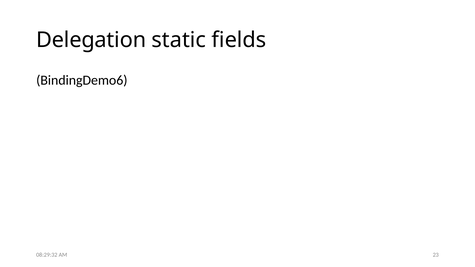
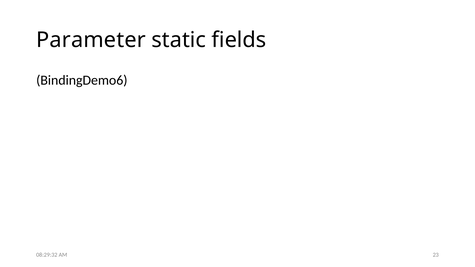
Delegation: Delegation -> Parameter (91, 40)
